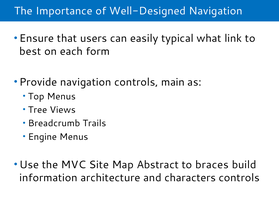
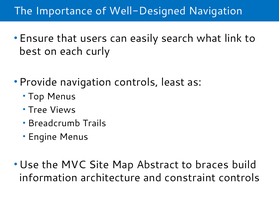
typical: typical -> search (177, 38)
form: form -> curly (98, 51)
main: main -> least (173, 82)
characters: characters -> constraint (190, 178)
